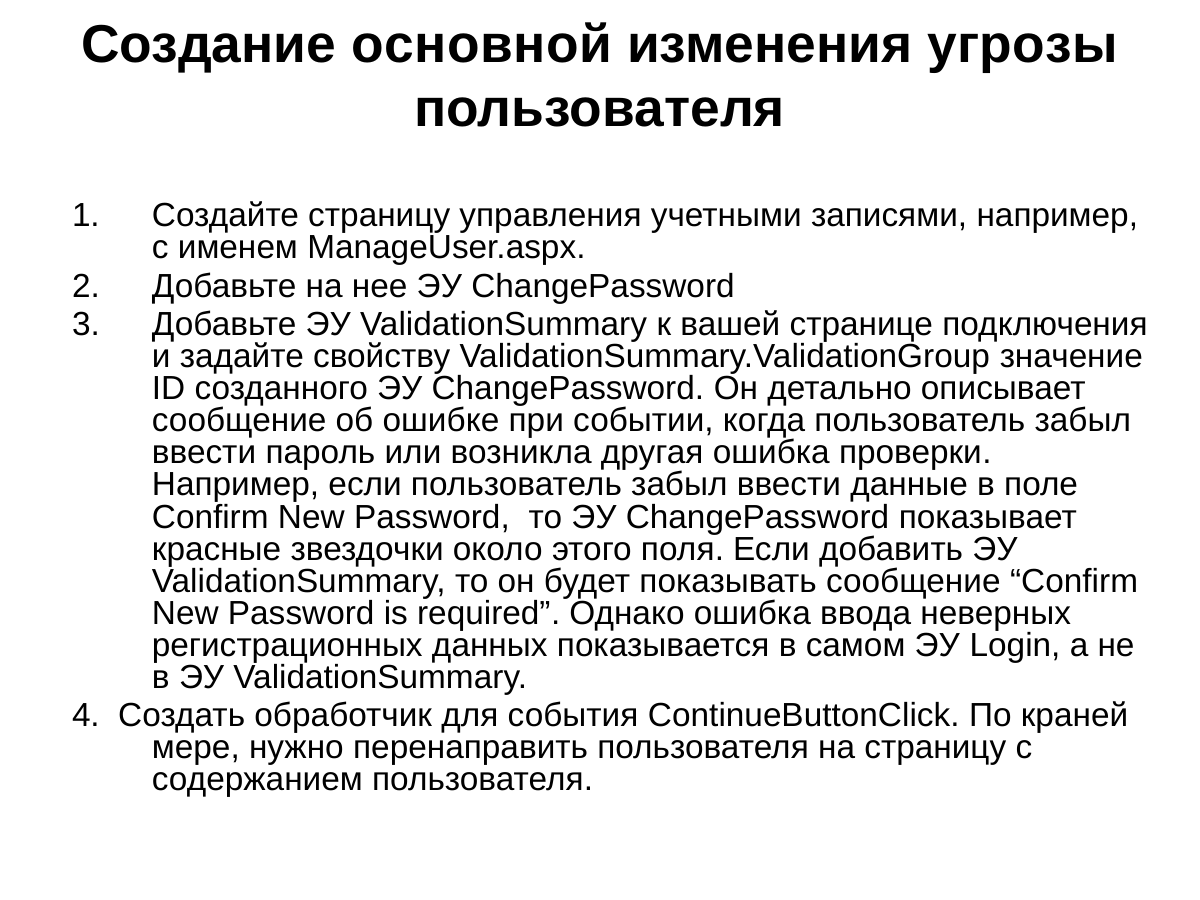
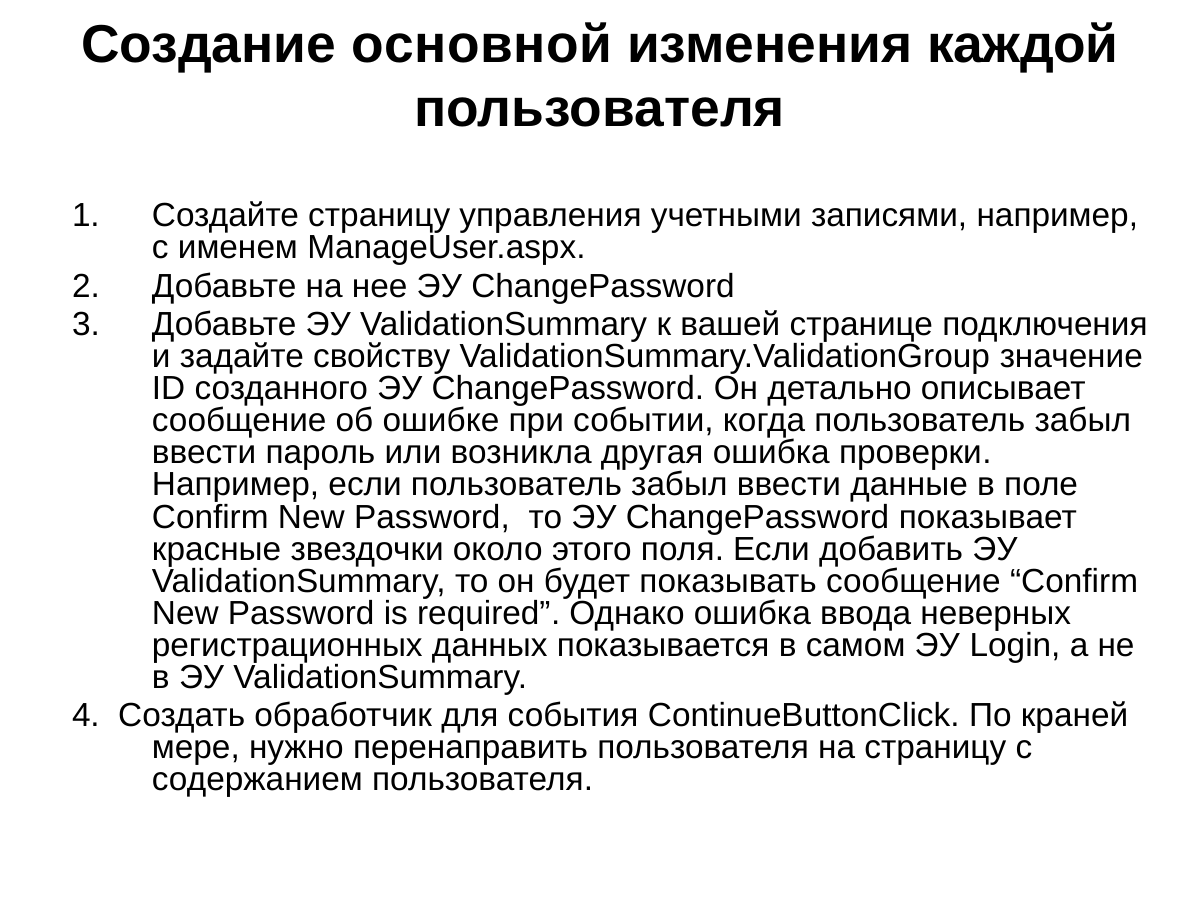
угрозы: угрозы -> каждой (1023, 45)
